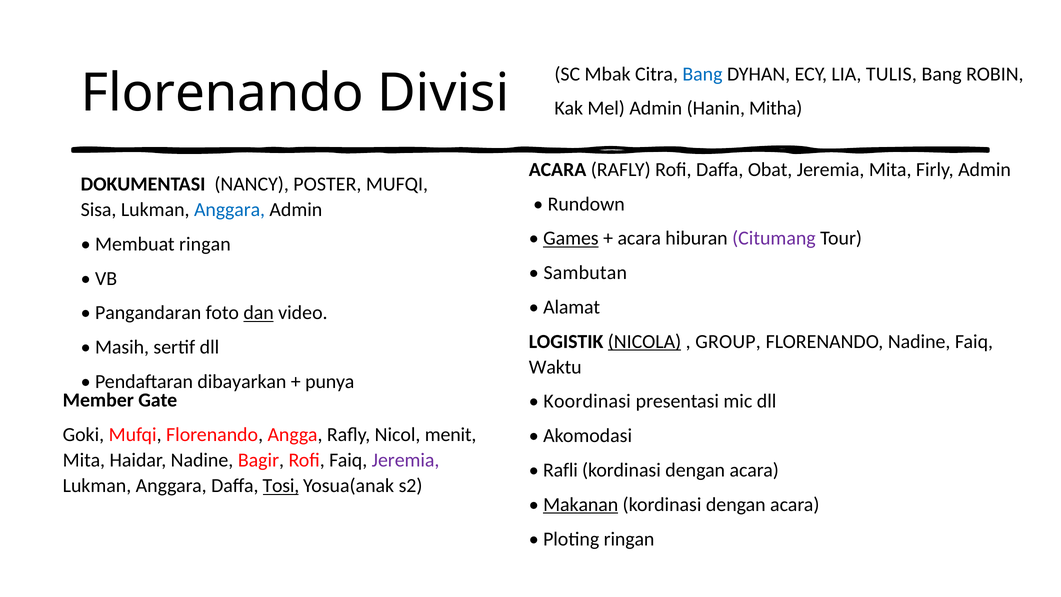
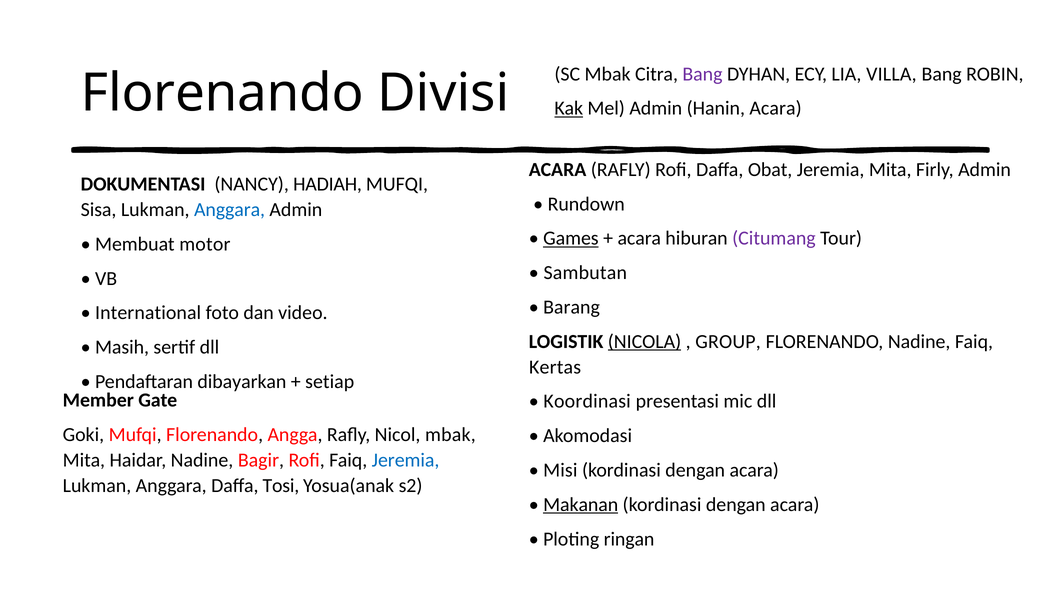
Bang colour: blue -> purple (702, 74)
TULIS: TULIS -> VILLA (891, 74)
Kak underline: none -> present (569, 108)
Hanin Mitha: Mitha -> Acara (776, 108)
POSTER: POSTER -> HADIAH (328, 184)
Membuat ringan: ringan -> motor (205, 244)
Alamat: Alamat -> Barang (572, 307)
Pangandaran: Pangandaran -> International (148, 313)
dan underline: present -> none (259, 313)
Waktu: Waktu -> Kertas (555, 367)
punya: punya -> setiap (330, 382)
Nicol menit: menit -> mbak (450, 435)
Jeremia colour: purple -> blue (406, 460)
Rafli: Rafli -> Misi (560, 470)
Tosi underline: present -> none (281, 486)
